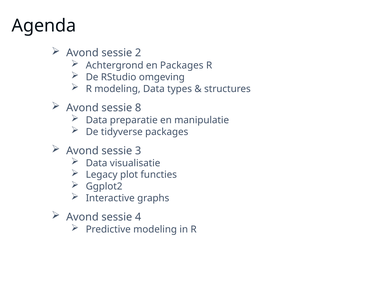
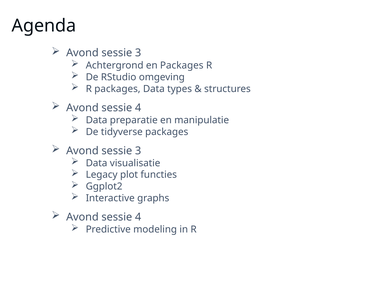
2: 2 -> 3 (138, 53)
R modeling: modeling -> packages (117, 89)
8: 8 -> 4 (138, 108)
